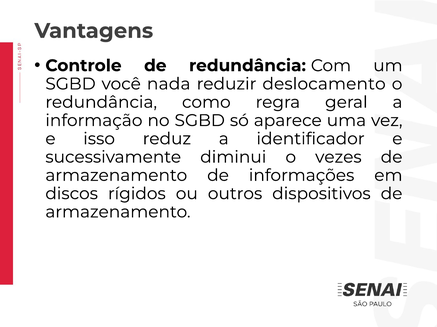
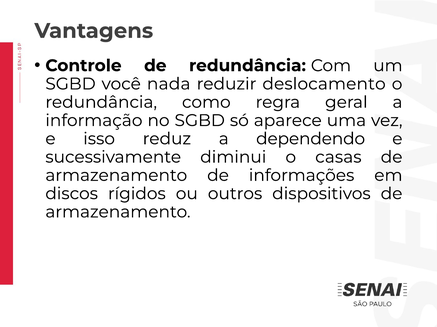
identificador: identificador -> dependendo (311, 139)
vezes: vezes -> casas (338, 157)
